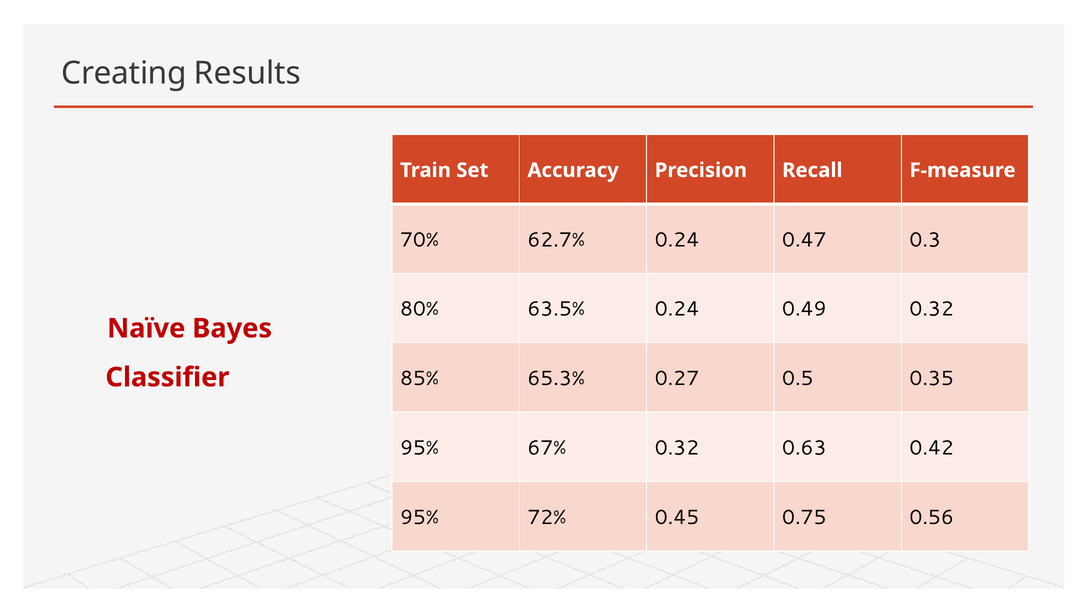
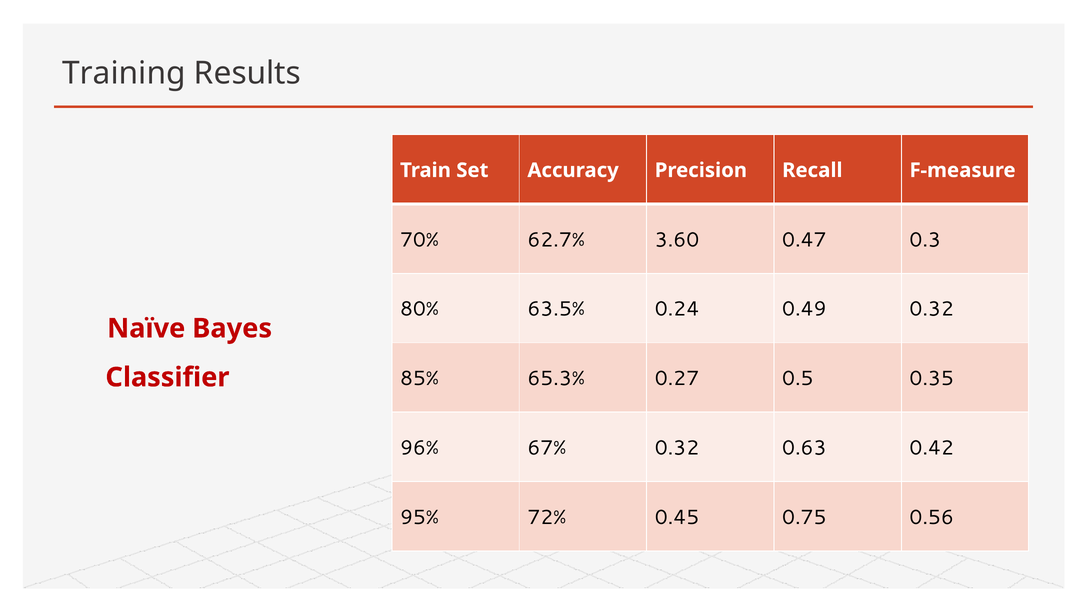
Creating: Creating -> Training (124, 73)
62.7% 0.24: 0.24 -> 3.60 (677, 240)
95%: 95% -> 96% (420, 448)
